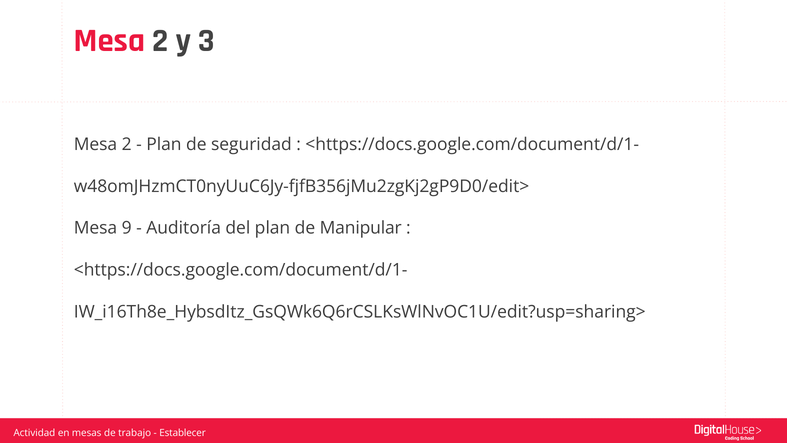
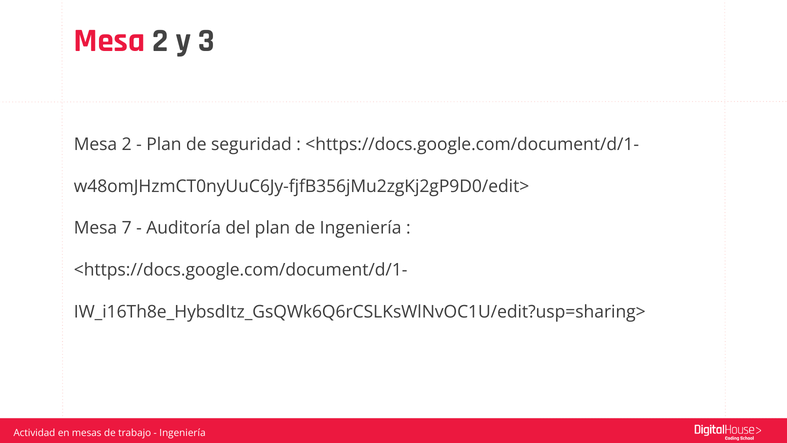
9: 9 -> 7 (127, 228)
de Manipular: Manipular -> Ingeniería (361, 228)
Establecer: Establecer -> Ingeniería (182, 433)
